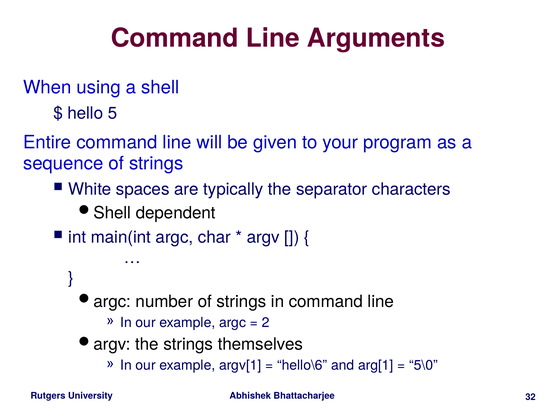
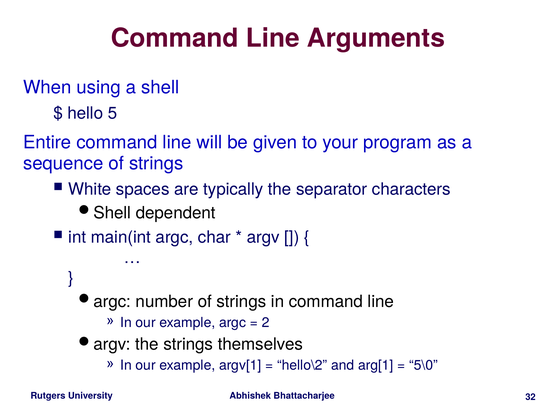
hello\6: hello\6 -> hello\2 (302, 366)
